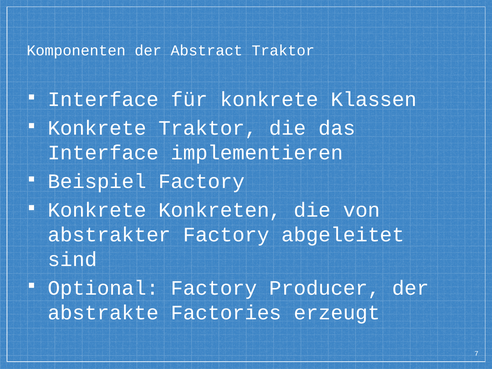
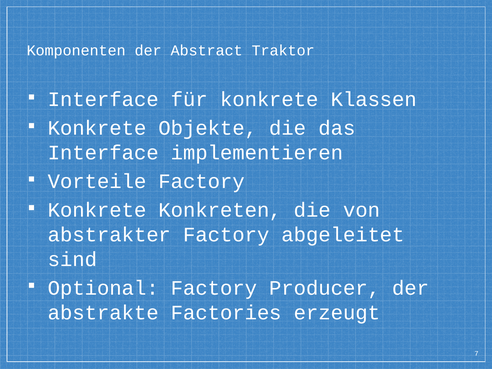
Konkrete Traktor: Traktor -> Objekte (208, 128)
Beispiel: Beispiel -> Vorteile (97, 181)
